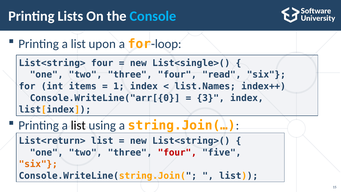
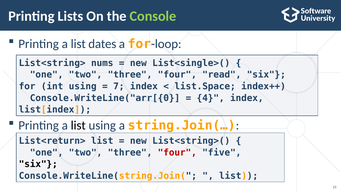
Console colour: light blue -> light green (153, 16)
upon: upon -> dates (102, 44)
List<string> four: four -> nums (102, 63)
int items: items -> using (83, 86)
1: 1 -> 7 (119, 86)
list.Names: list.Names -> list.Space (205, 86)
3: 3 -> 4 (211, 98)
six colour: orange -> black (38, 164)
